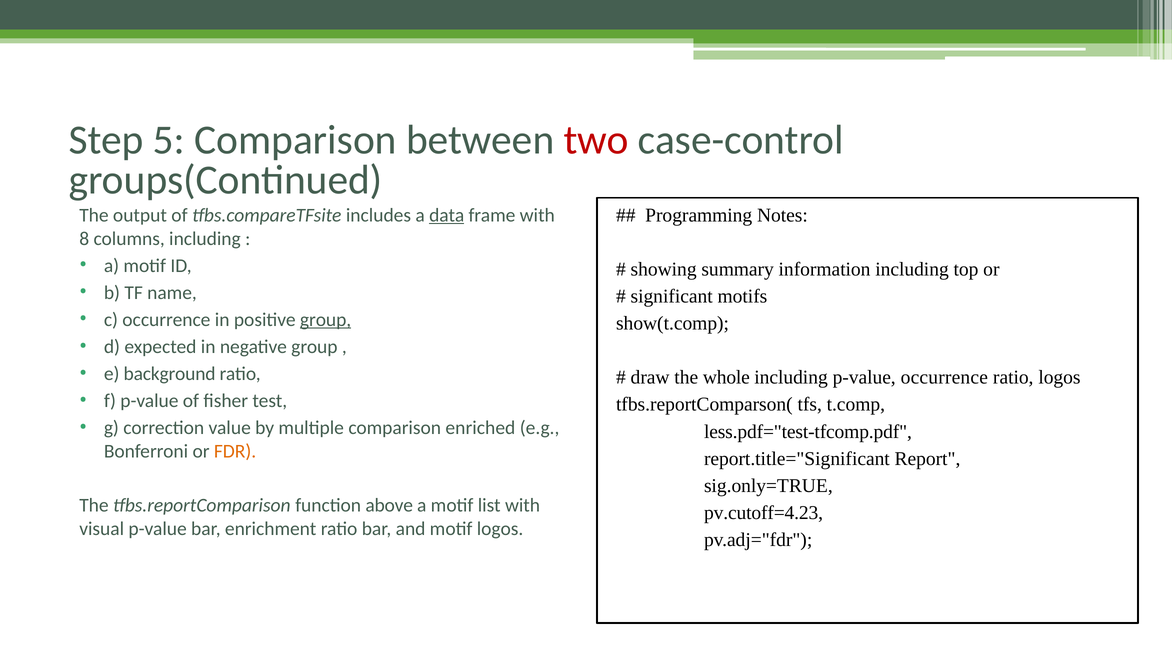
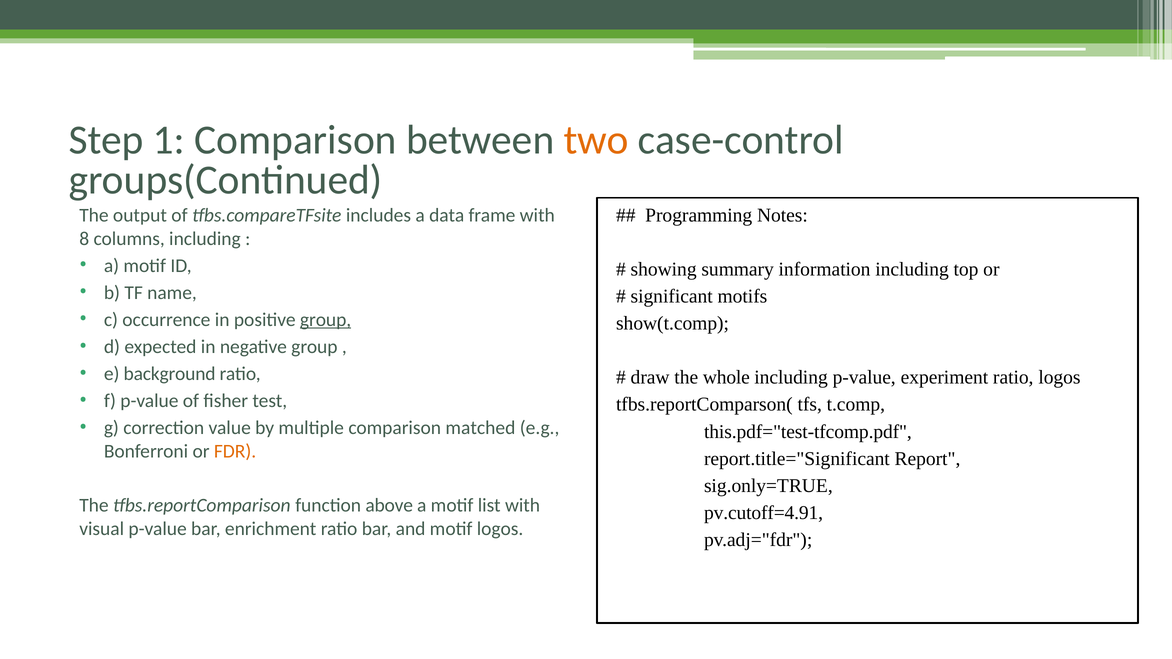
5: 5 -> 1 (169, 140)
two colour: red -> orange (596, 140)
data underline: present -> none (447, 215)
p-value occurrence: occurrence -> experiment (944, 378)
enriched: enriched -> matched (480, 428)
less.pdf="test-tfcomp.pdf: less.pdf="test-tfcomp.pdf -> this.pdf="test-tfcomp.pdf (808, 432)
pv.cutoff=4.23: pv.cutoff=4.23 -> pv.cutoff=4.91 (764, 513)
